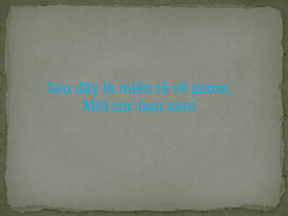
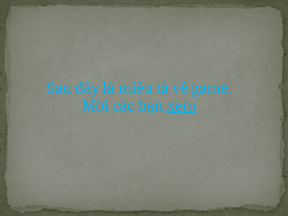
xem underline: none -> present (181, 106)
